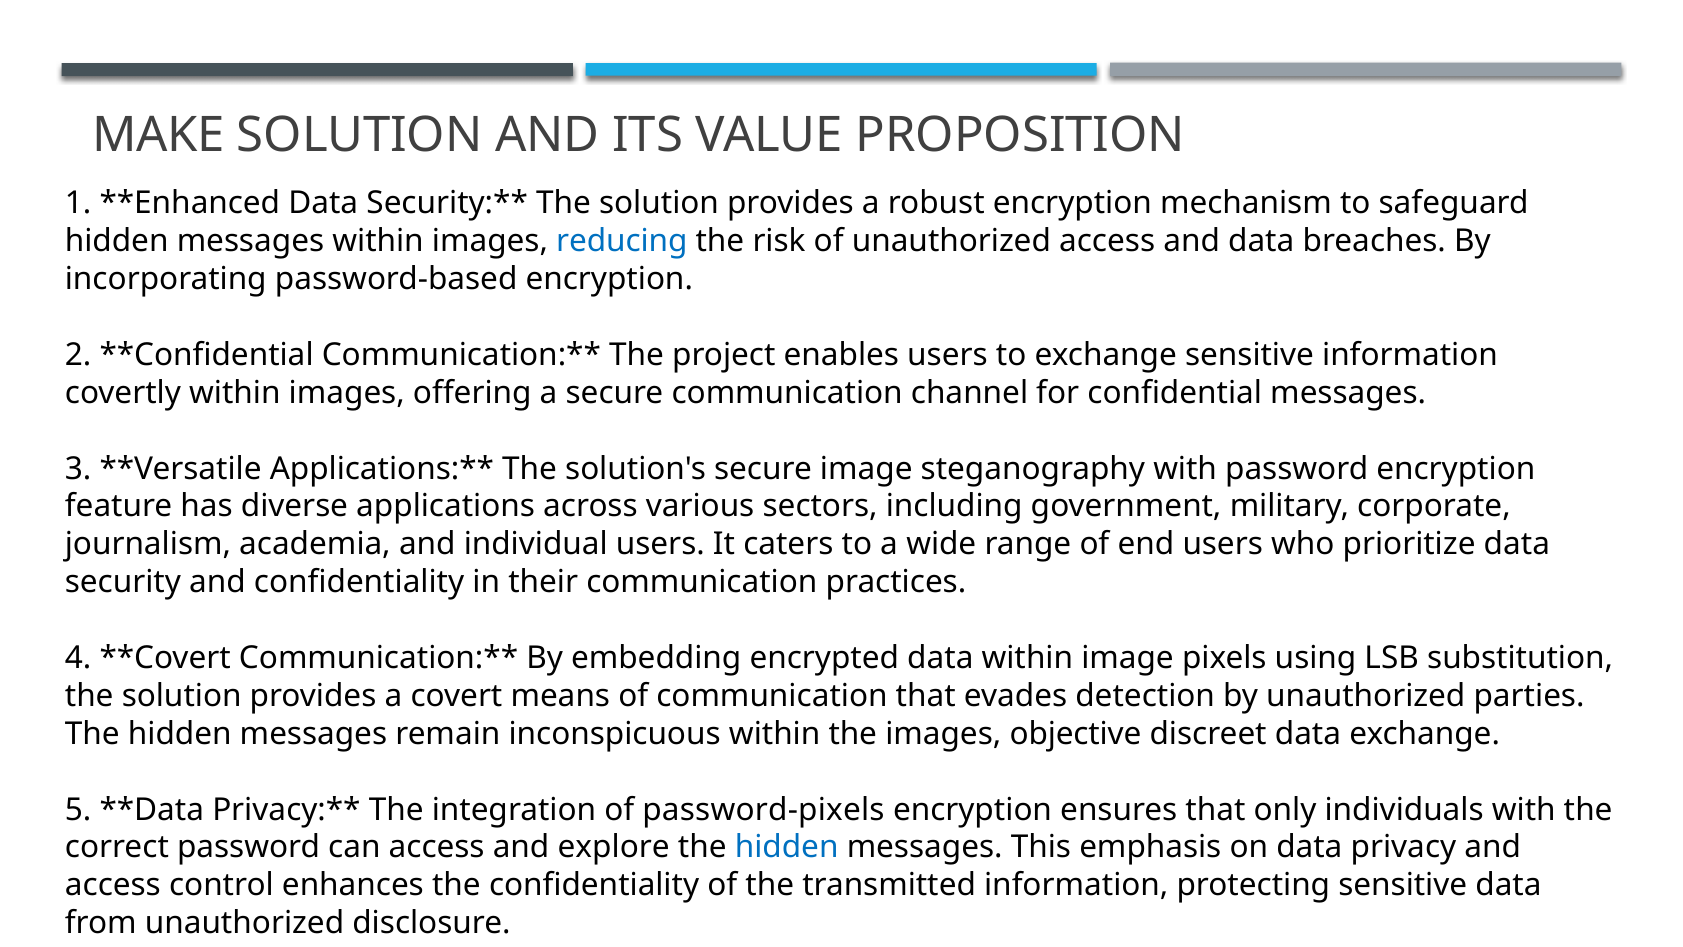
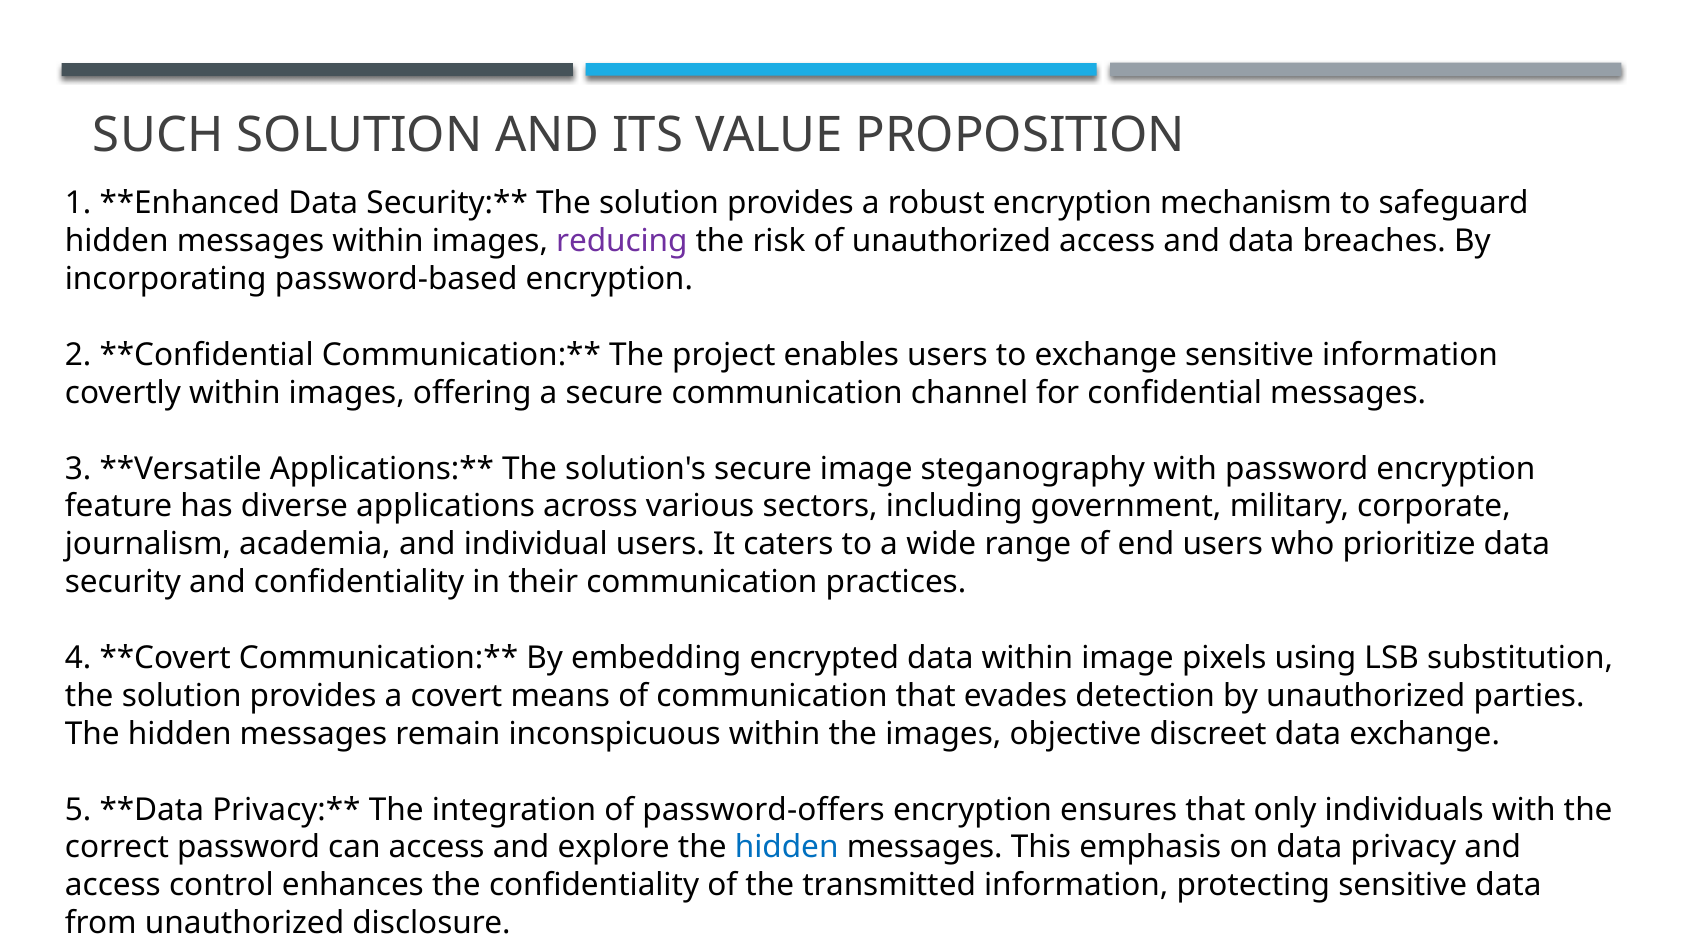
MAKE: MAKE -> SUCH (158, 136)
reducing colour: blue -> purple (622, 241)
password-pixels: password-pixels -> password-offers (764, 809)
